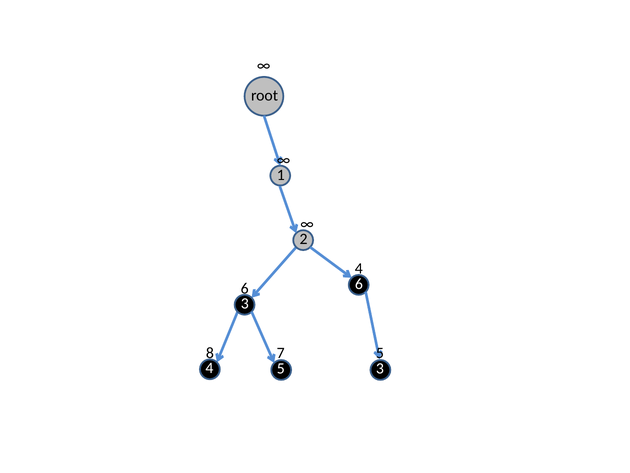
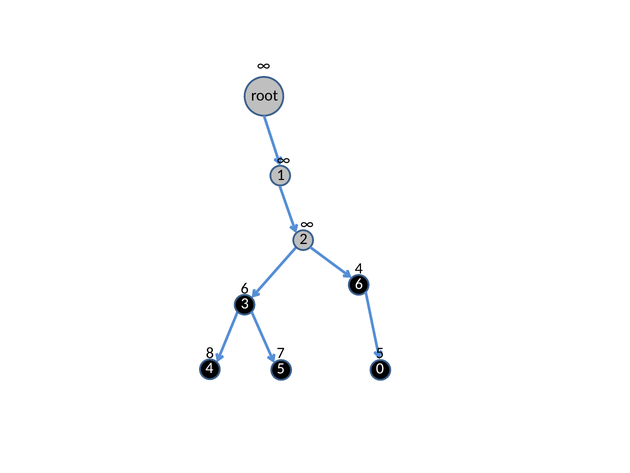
4 3: 3 -> 0 (380, 368)
